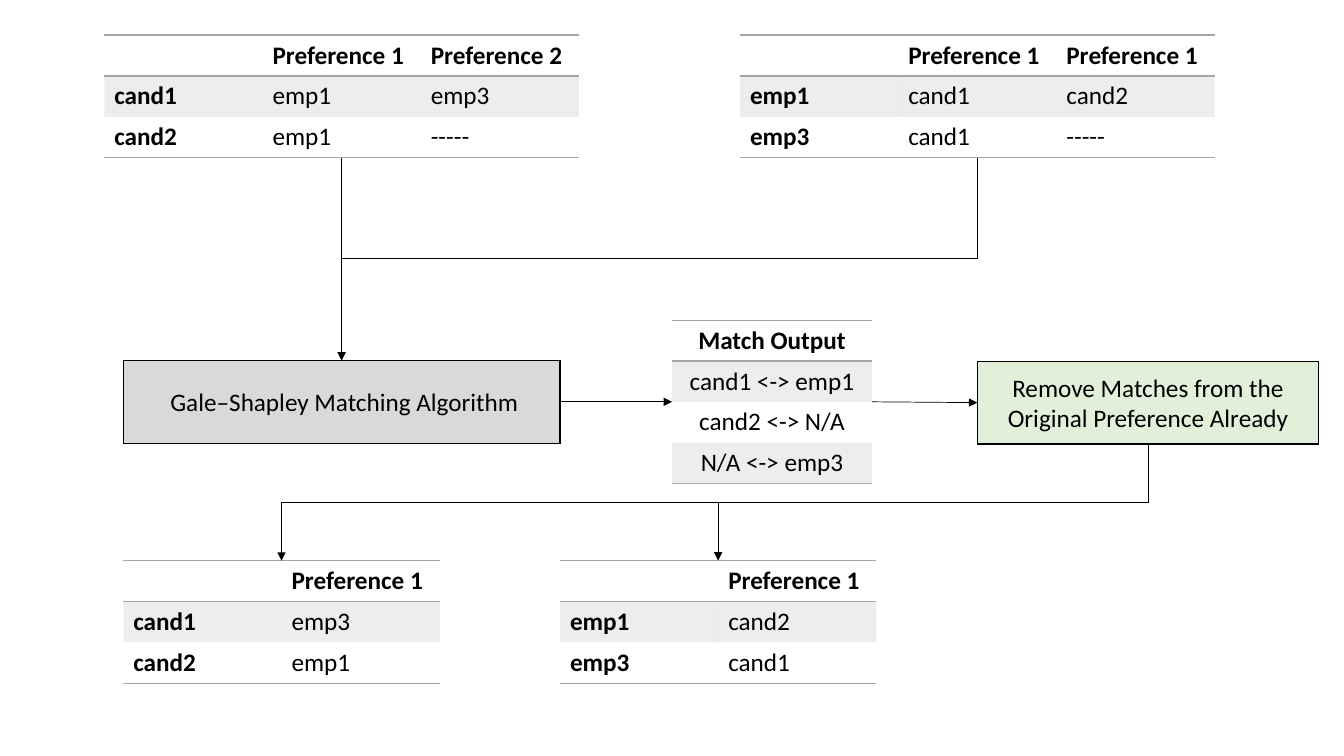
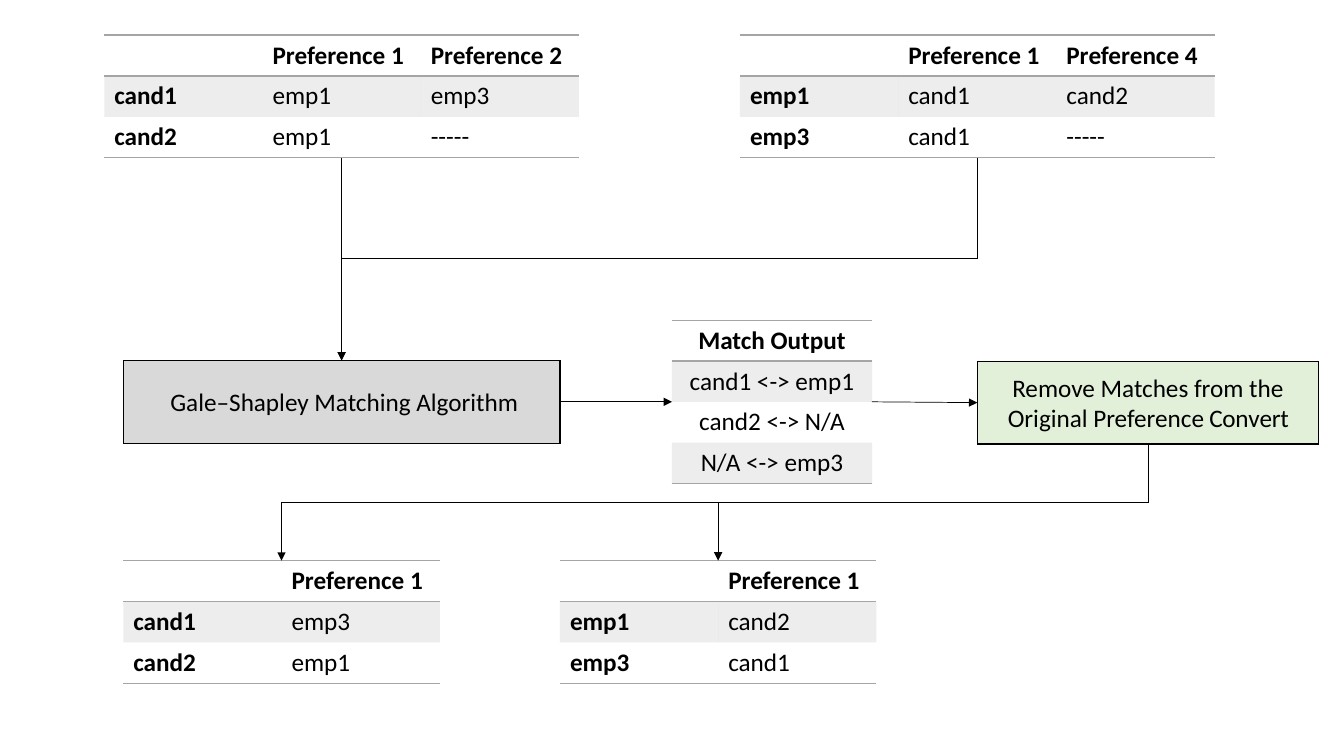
1 Preference 1: 1 -> 4 (1191, 56)
Already: Already -> Convert (1249, 420)
